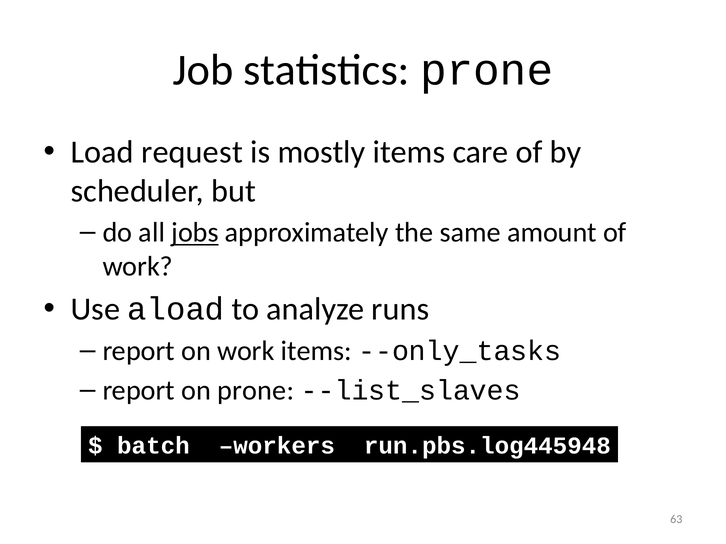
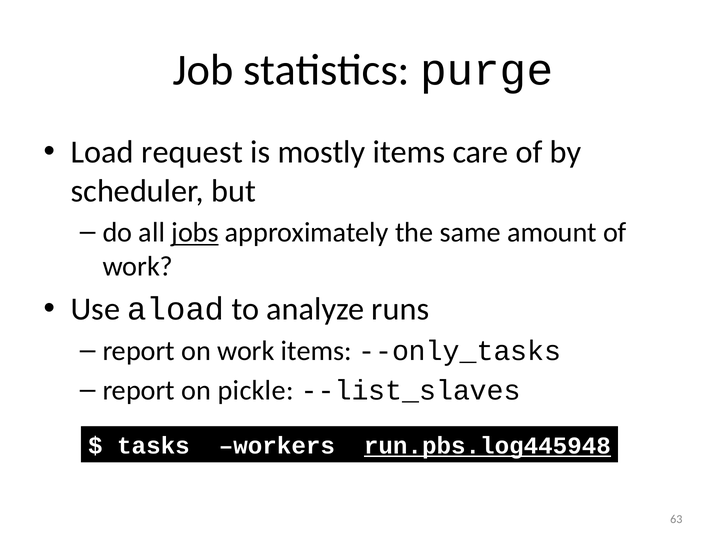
statistics prone: prone -> purge (487, 70)
on prone: prone -> pickle (256, 391)
batch: batch -> tasks (153, 446)
run.pbs.log445948 underline: none -> present (487, 446)
